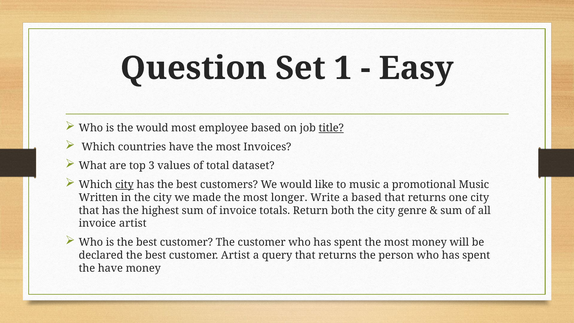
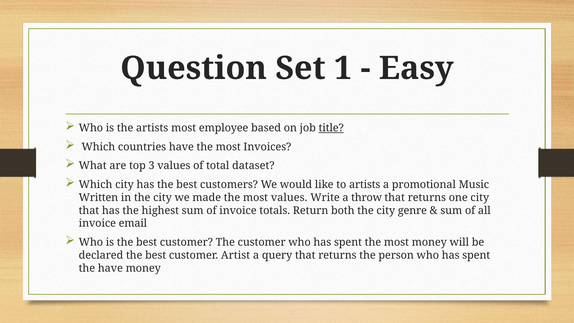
the would: would -> artists (152, 128)
city underline: present -> none (124, 185)
to music: music -> artists (365, 185)
most longer: longer -> values (289, 197)
a based: based -> throw (367, 197)
invoice artist: artist -> email (133, 223)
